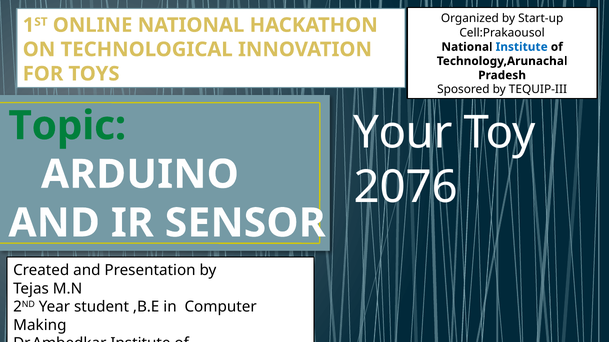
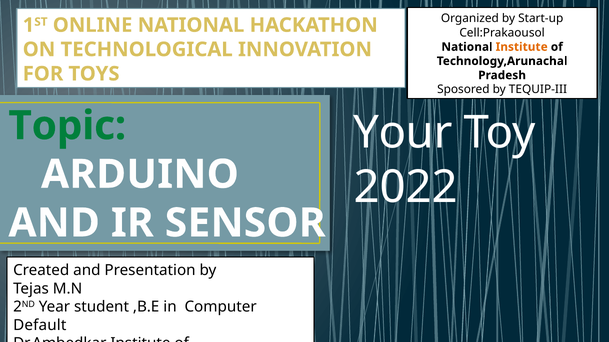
Institute colour: blue -> orange (522, 47)
2076: 2076 -> 2022 (406, 188)
Making: Making -> Default (40, 326)
